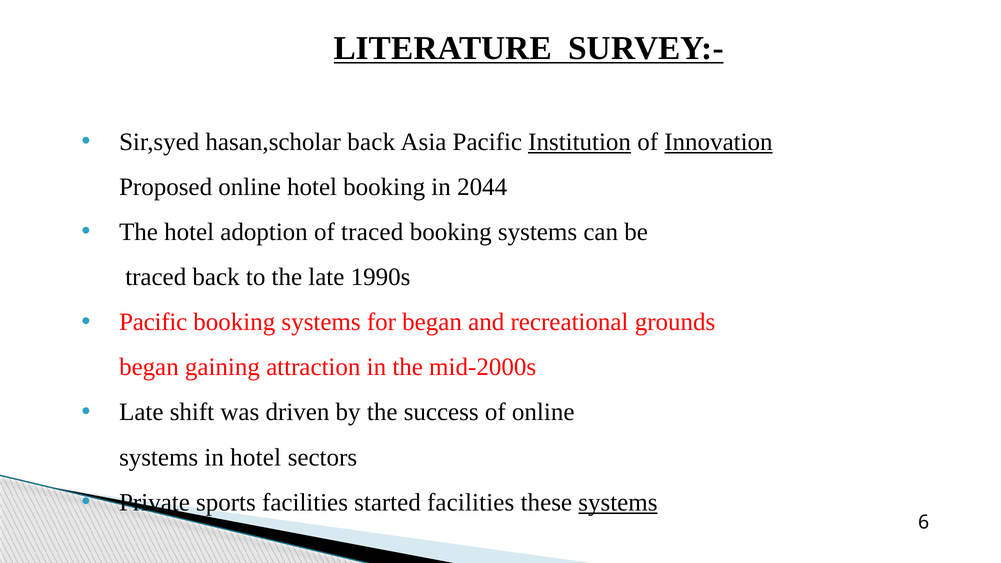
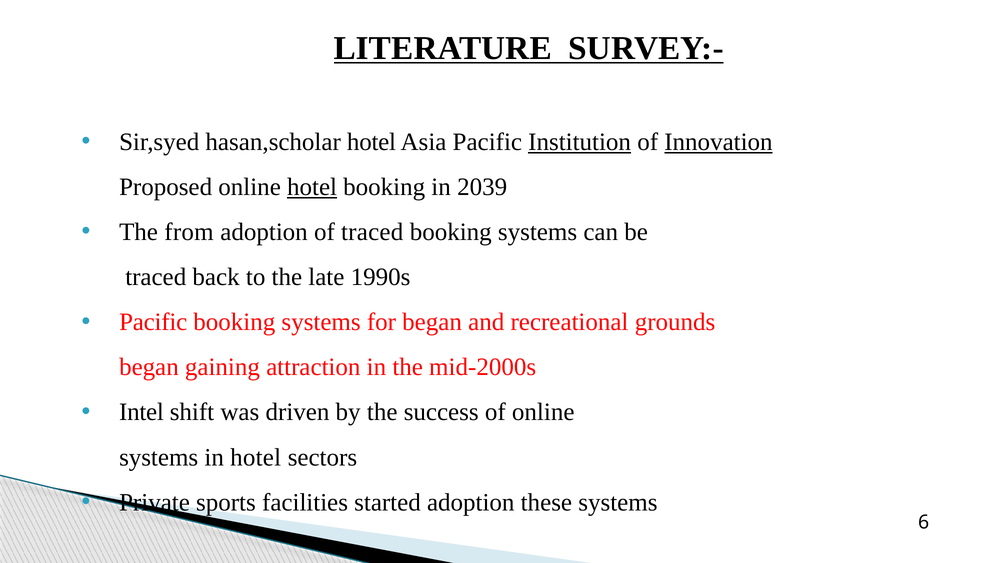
hasan,scholar back: back -> hotel (371, 142)
hotel underline: none -> present (312, 187)
2044: 2044 -> 2039 (482, 187)
The hotel: hotel -> from (189, 232)
Late: Late -> Intel (141, 412)
started facilities: facilities -> adoption (471, 502)
systems underline: present -> none (618, 502)
